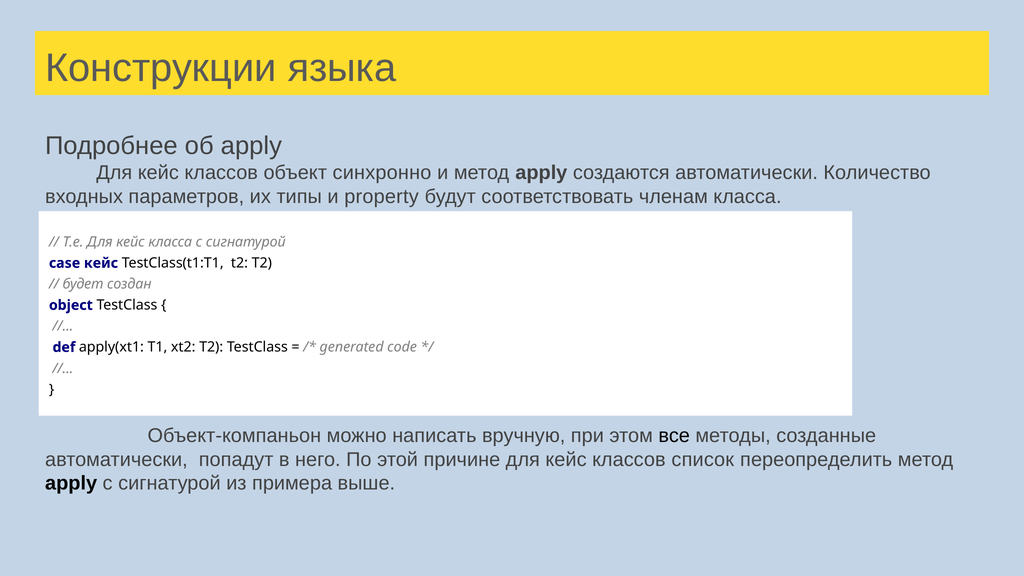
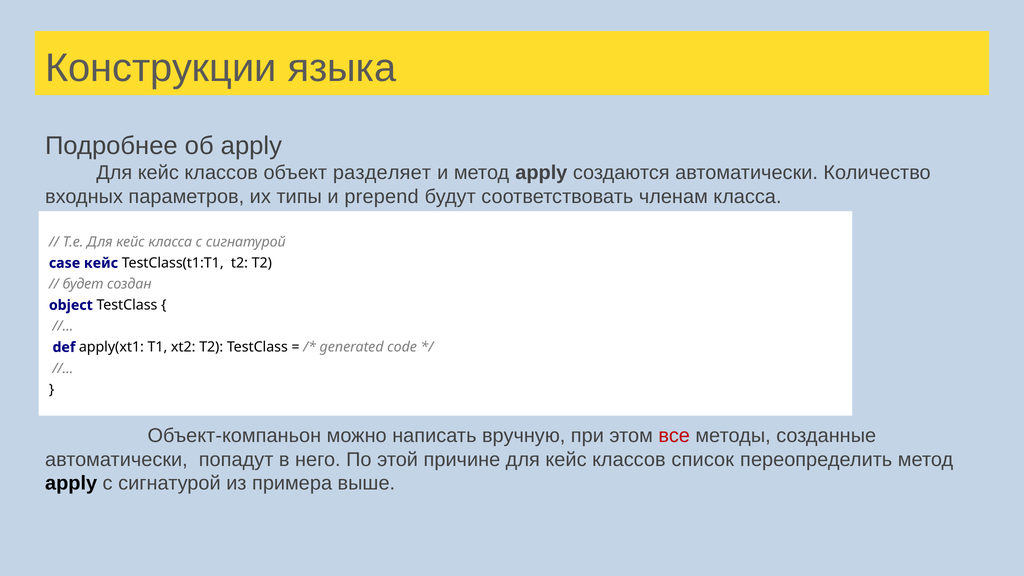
синхронно: синхронно -> разделяет (382, 173)
property: property -> prepend (382, 196)
все colour: black -> red (674, 436)
